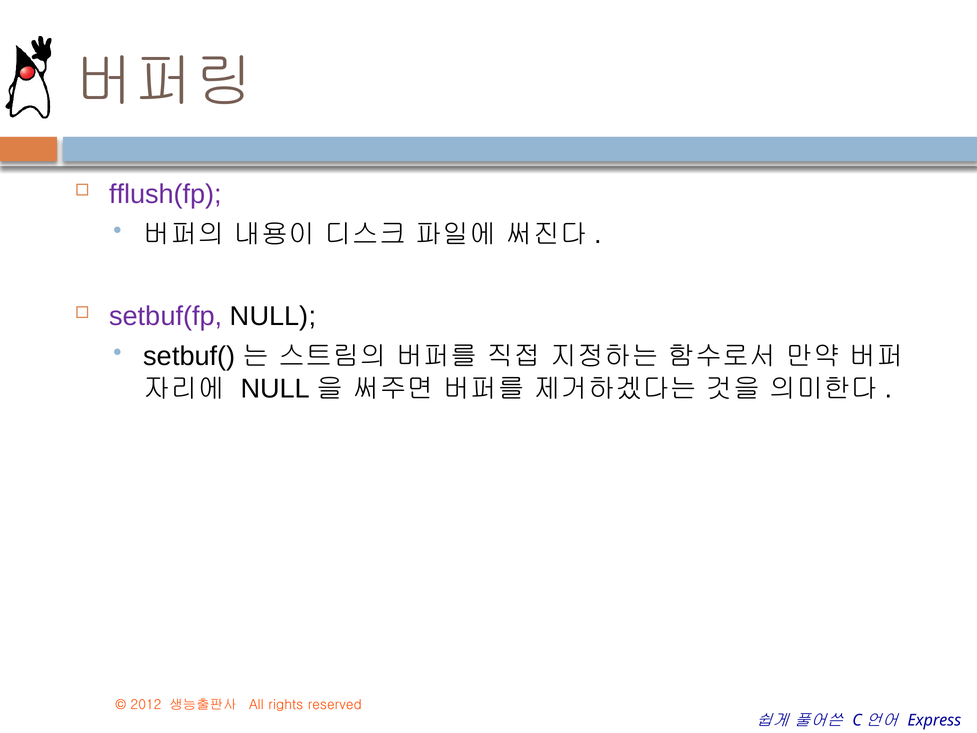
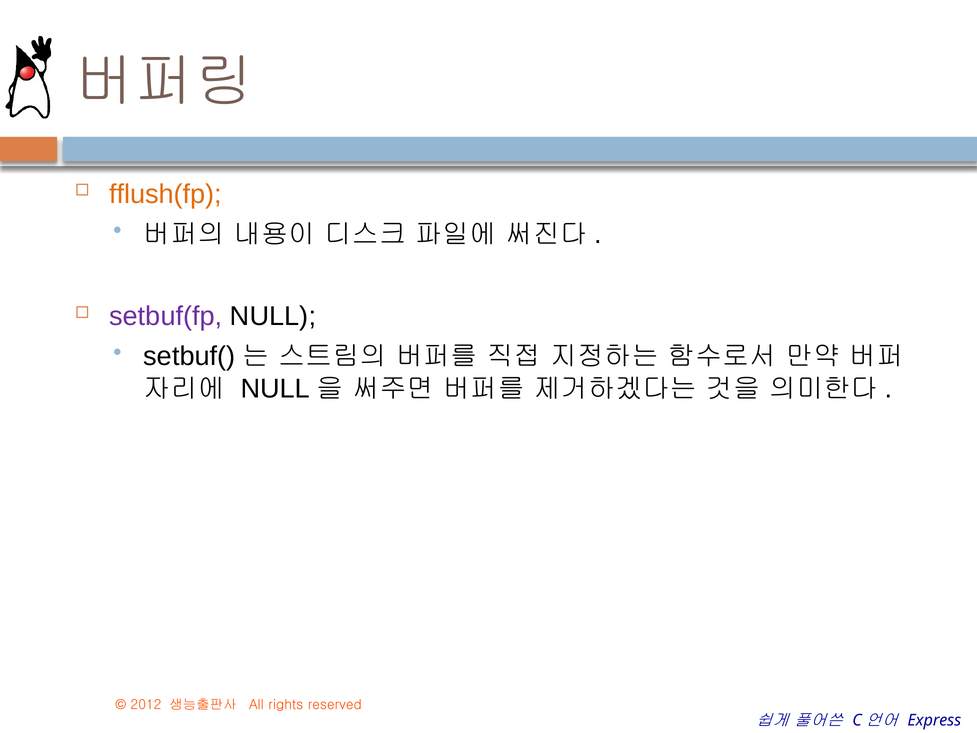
fflush(fp colour: purple -> orange (166, 194)
